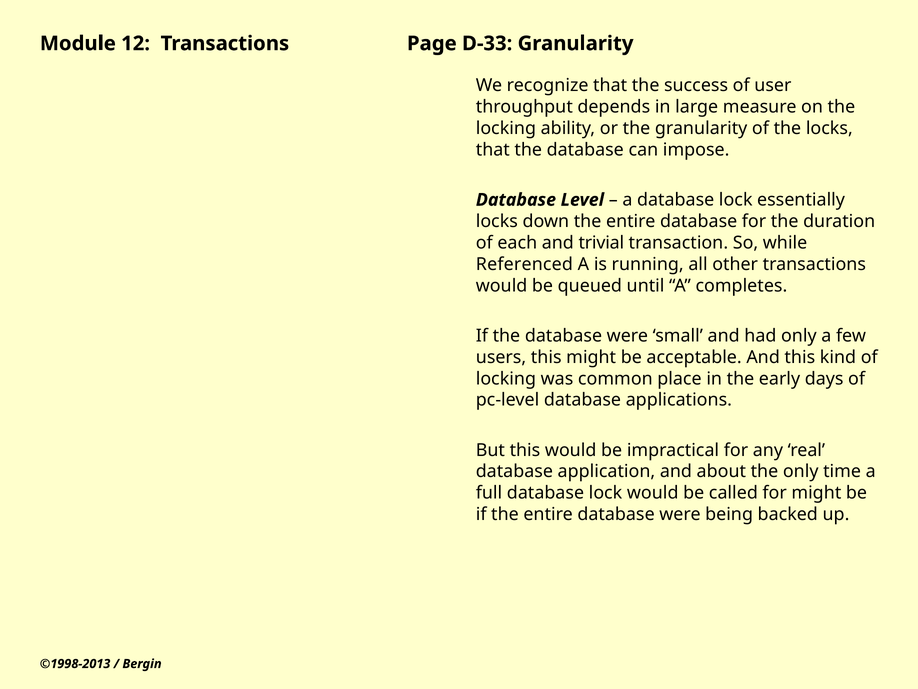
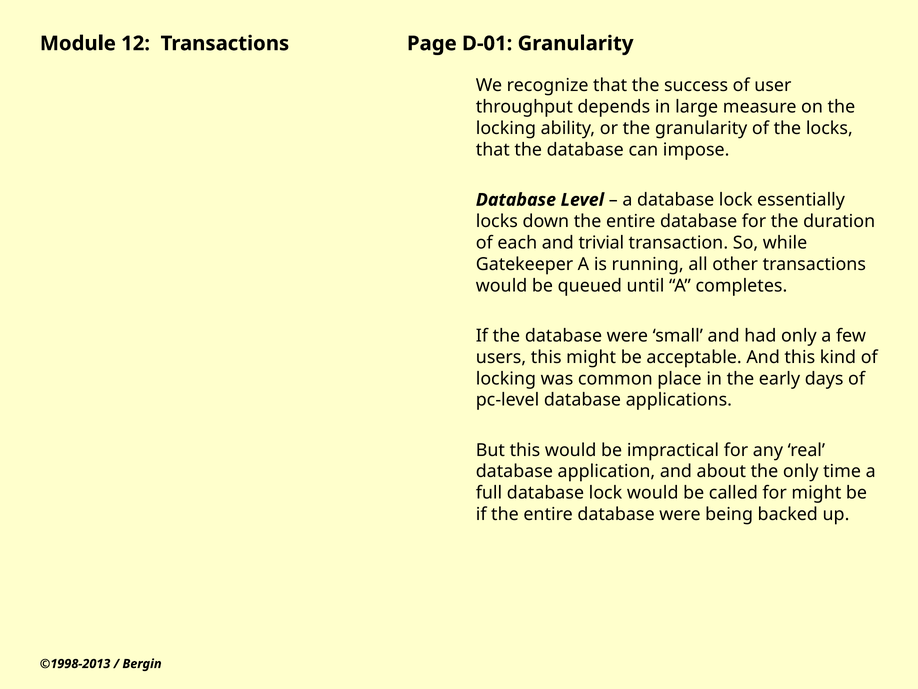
D-33: D-33 -> D-01 (487, 43)
Referenced: Referenced -> Gatekeeper (525, 264)
